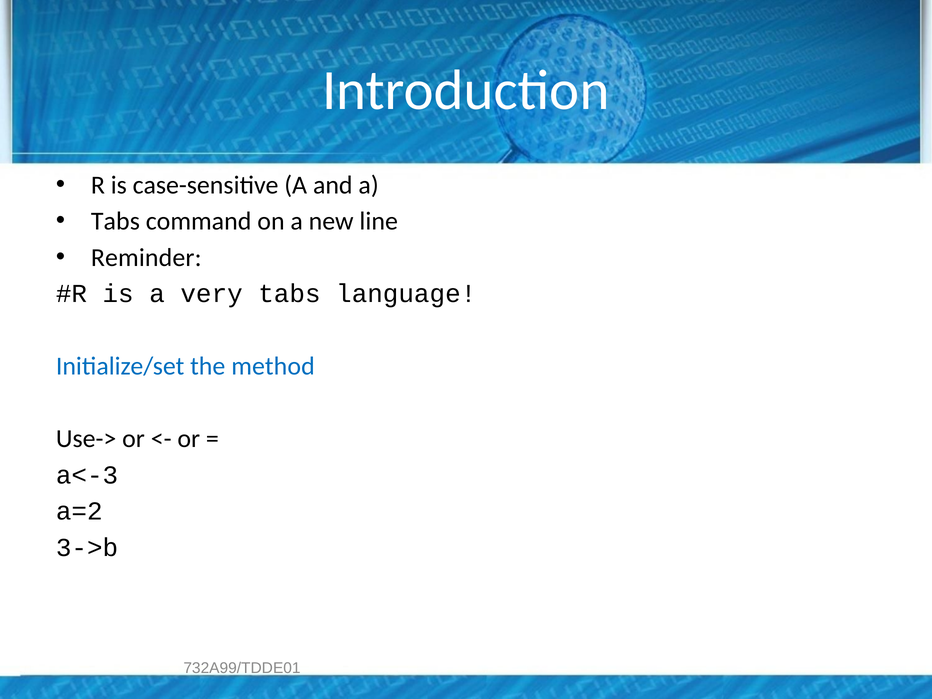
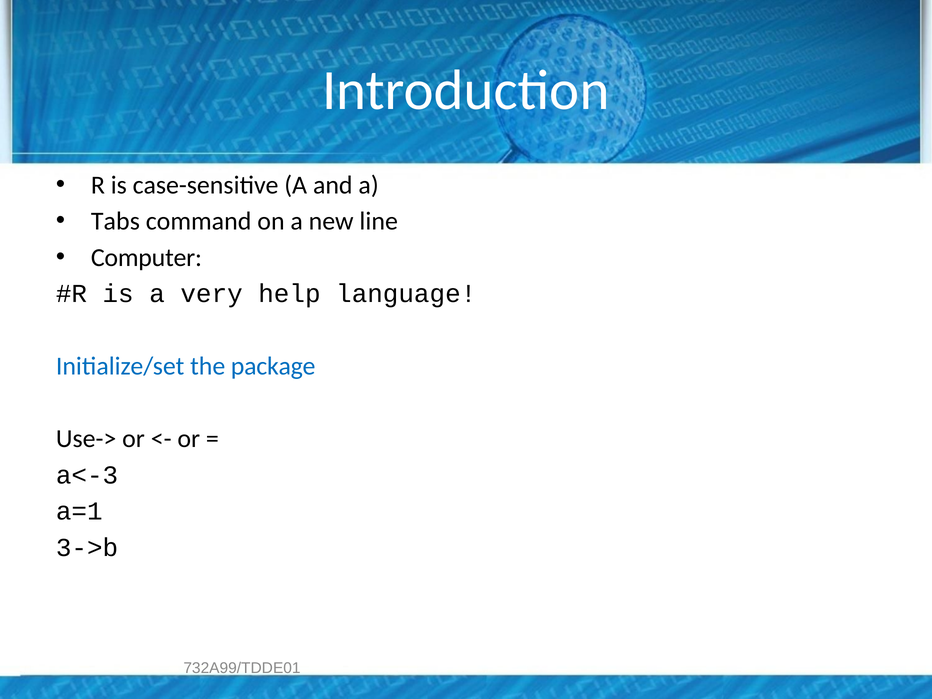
Reminder: Reminder -> Computer (146, 258)
very tabs: tabs -> help (289, 294)
method: method -> package (273, 366)
a=2: a=2 -> a=1 (79, 511)
